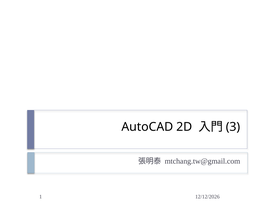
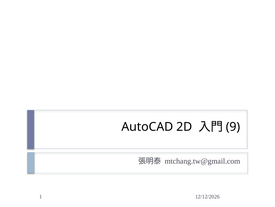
3: 3 -> 9 (233, 126)
